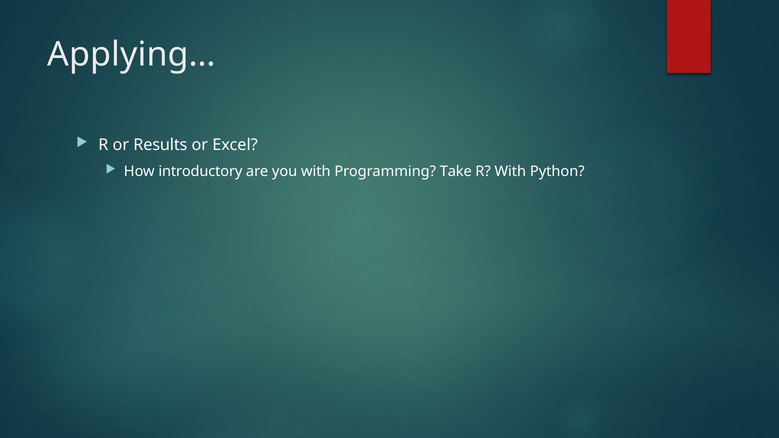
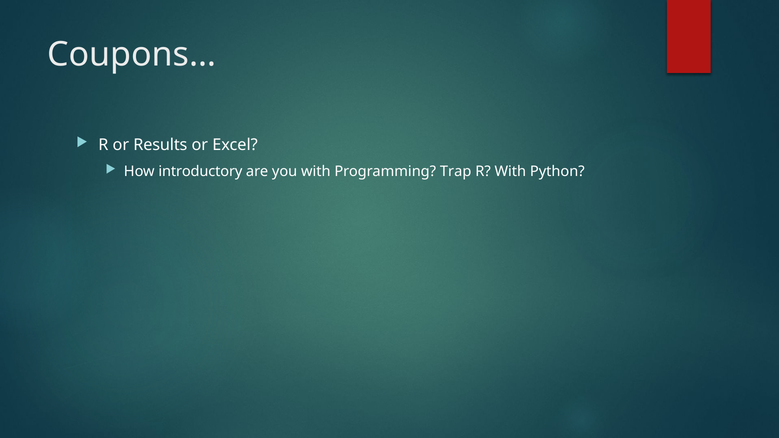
Applying…: Applying… -> Coupons… (132, 55)
Take: Take -> Trap (456, 172)
